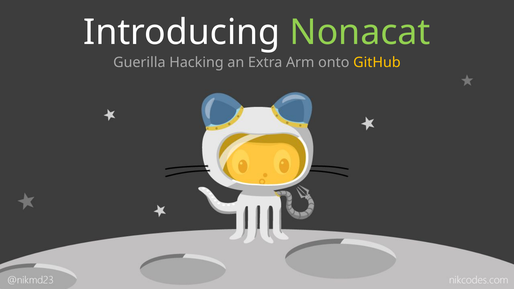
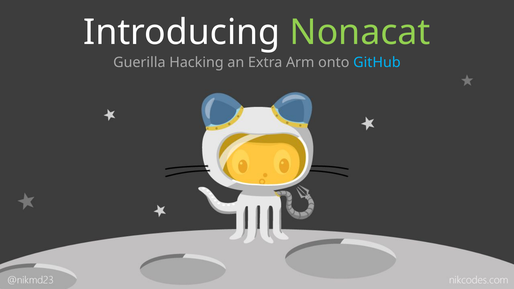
GitHub colour: yellow -> light blue (377, 62)
